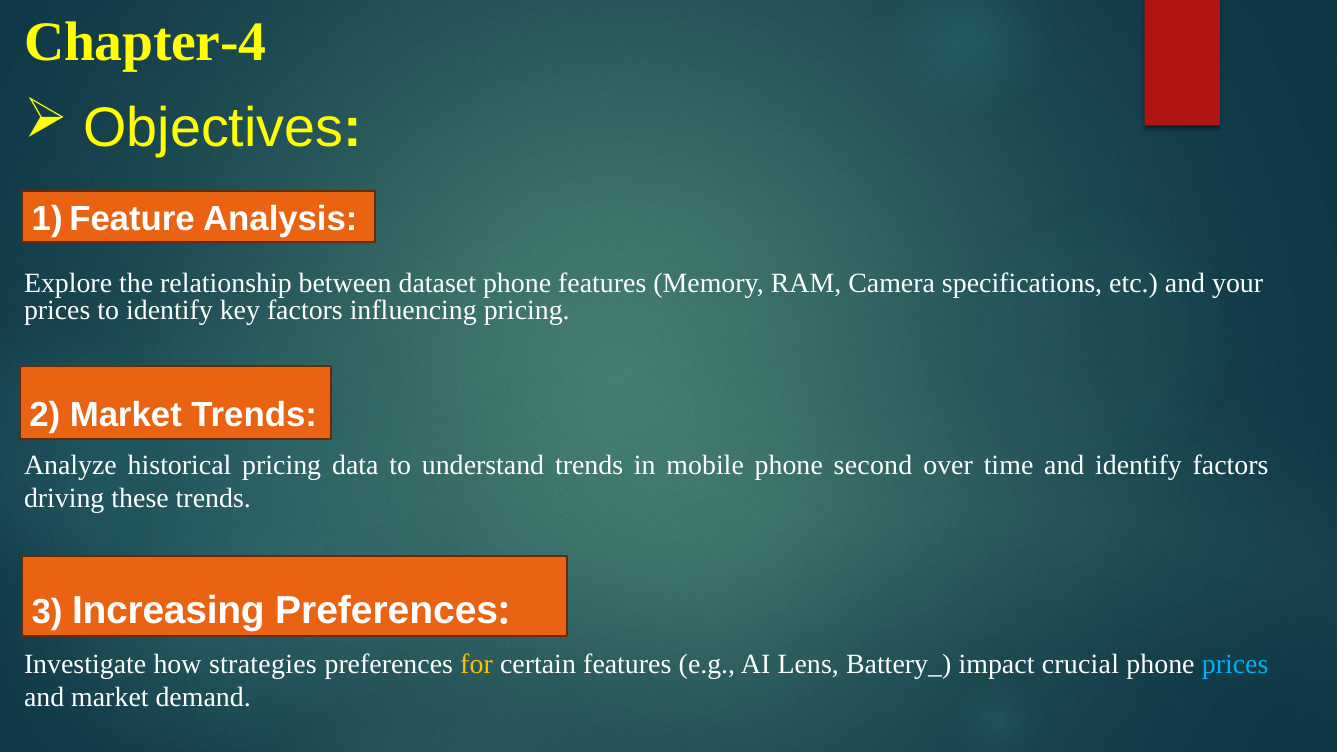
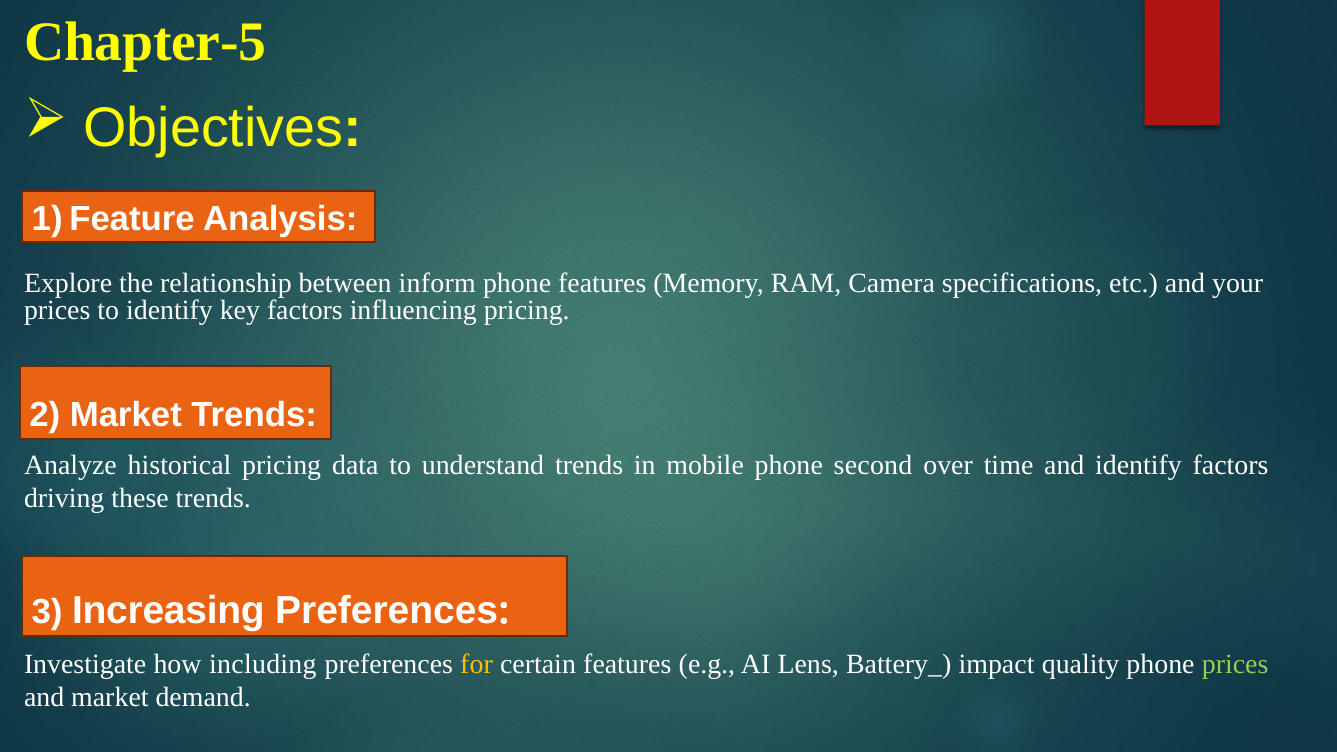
Chapter-4: Chapter-4 -> Chapter-5 (145, 42)
dataset: dataset -> inform (437, 283)
strategies: strategies -> including (263, 664)
crucial: crucial -> quality (1081, 664)
prices colour: light blue -> light green (1235, 664)
